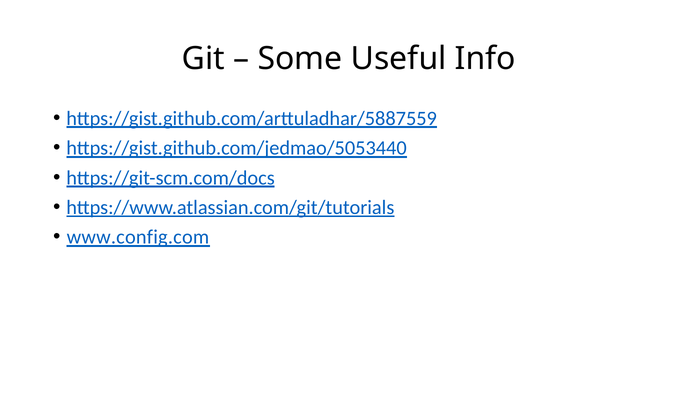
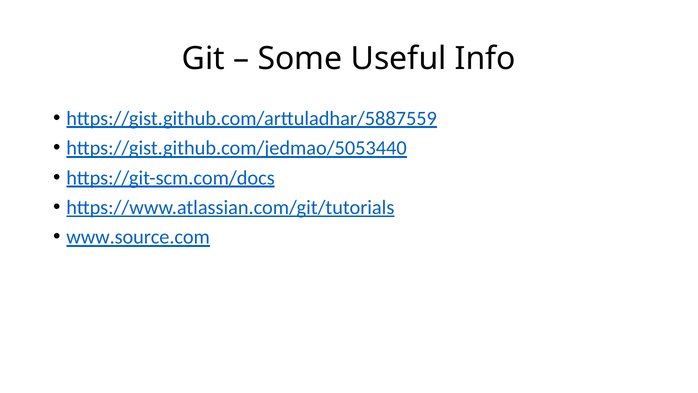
www.config.com: www.config.com -> www.source.com (138, 237)
